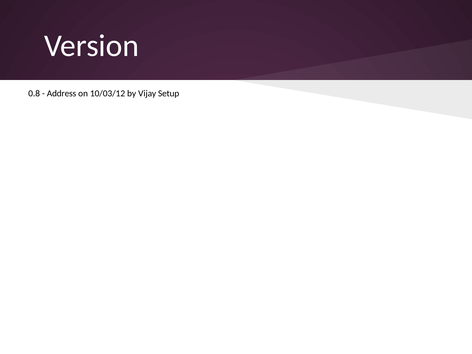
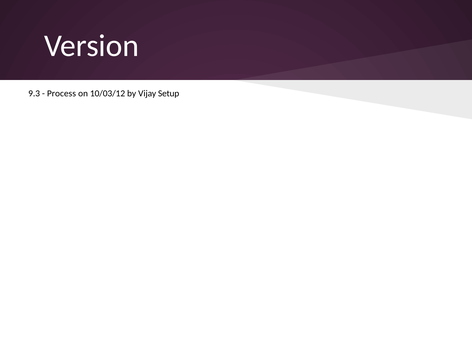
0.8: 0.8 -> 9.3 (34, 93)
Address: Address -> Process (61, 93)
